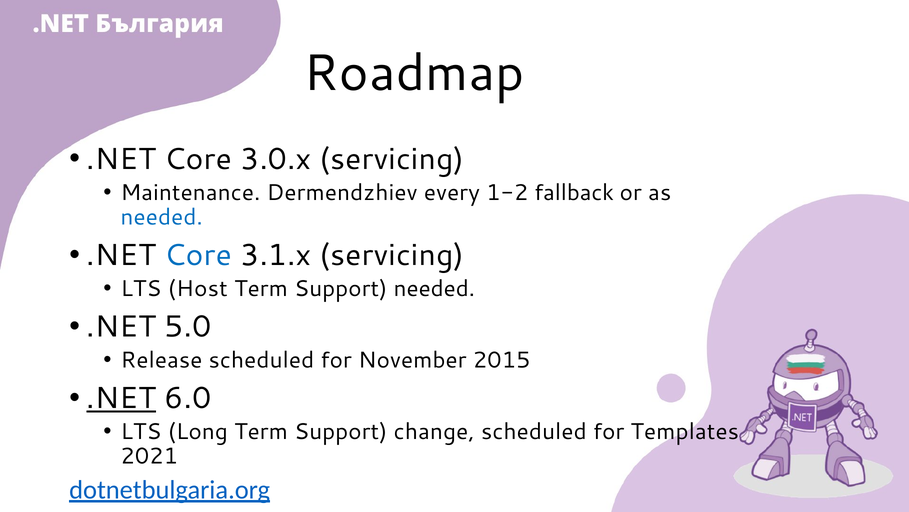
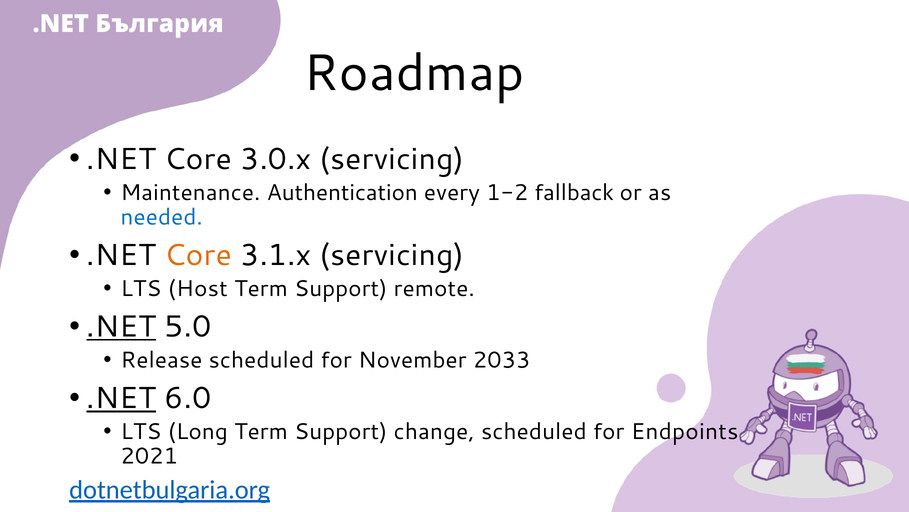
Dermendzhiev: Dermendzhiev -> Authentication (342, 192)
Core colour: blue -> orange (198, 255)
Support needed: needed -> remote (434, 288)
.NET underline: none -> present (121, 326)
2015: 2015 -> 2033 (502, 360)
Templates: Templates -> Endpoints (685, 431)
